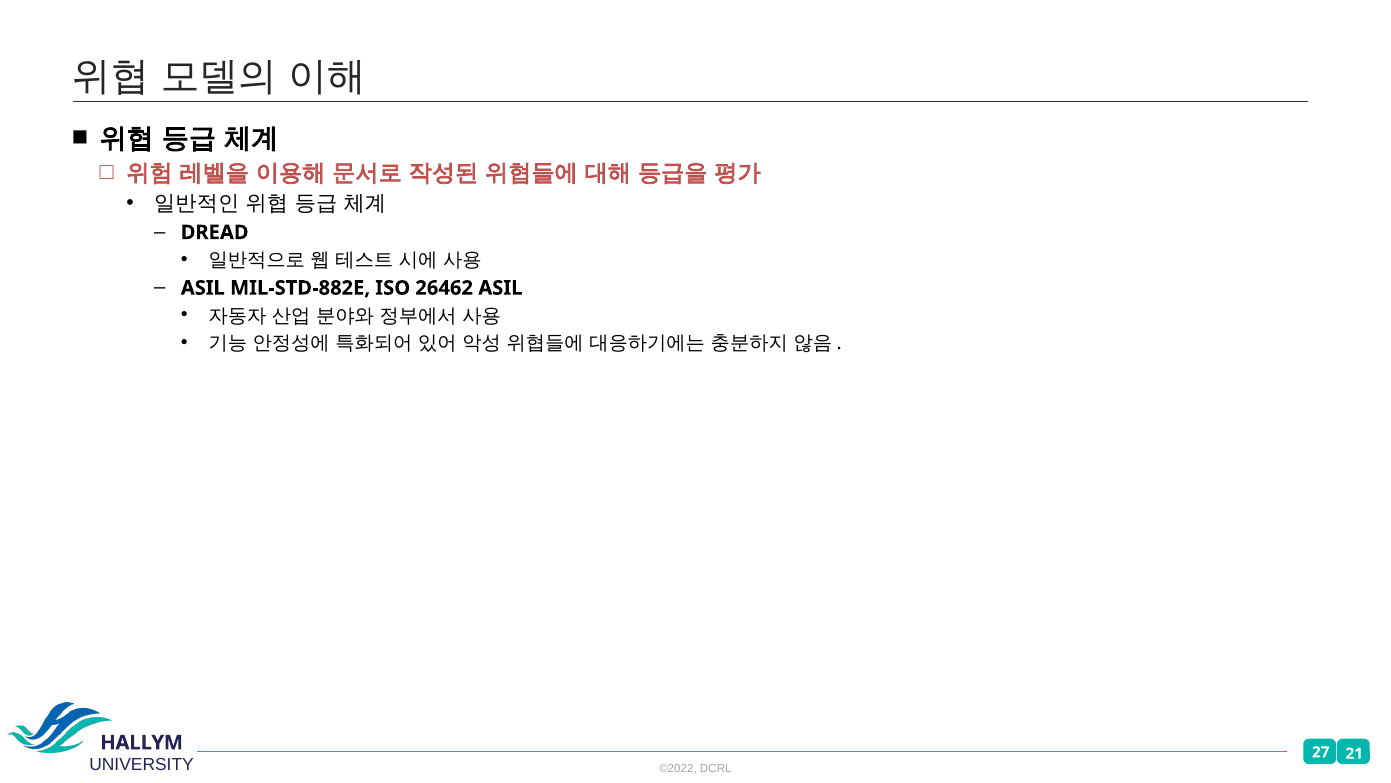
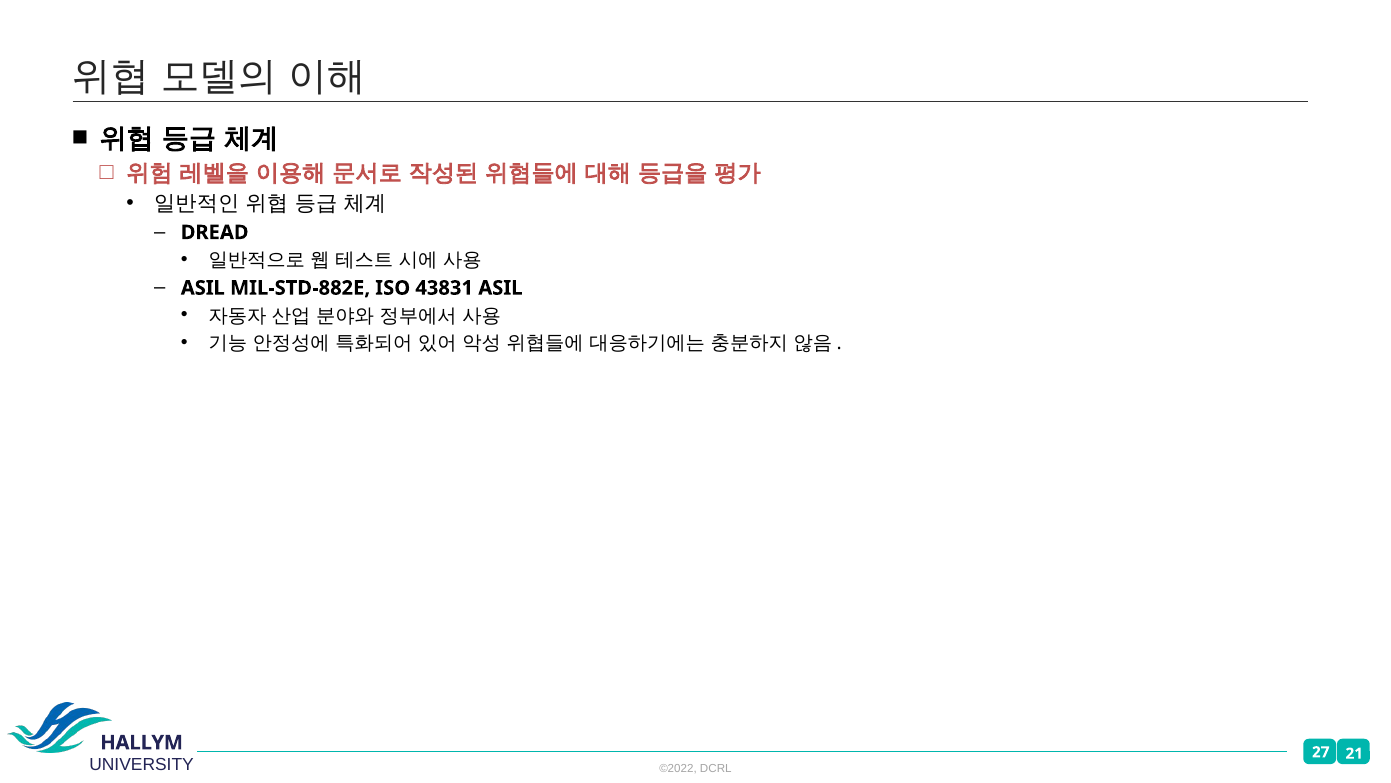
26462: 26462 -> 43831 (444, 288)
